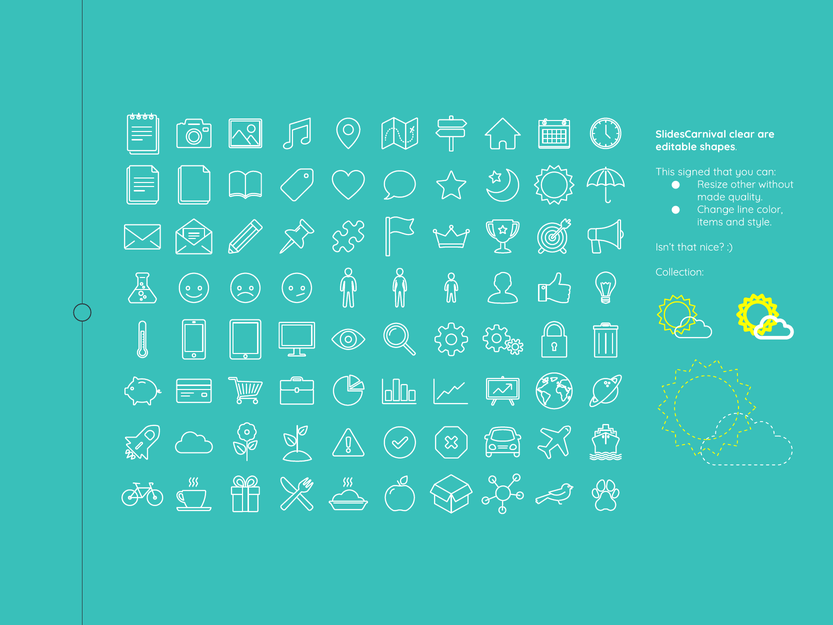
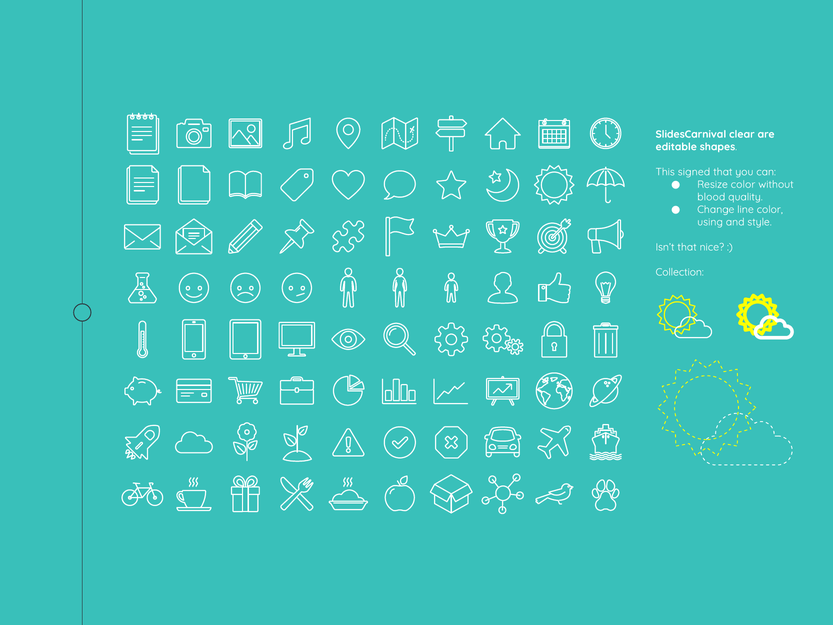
Resize other: other -> color (743, 184)
made: made -> blood (711, 197)
items: items -> using (710, 222)
